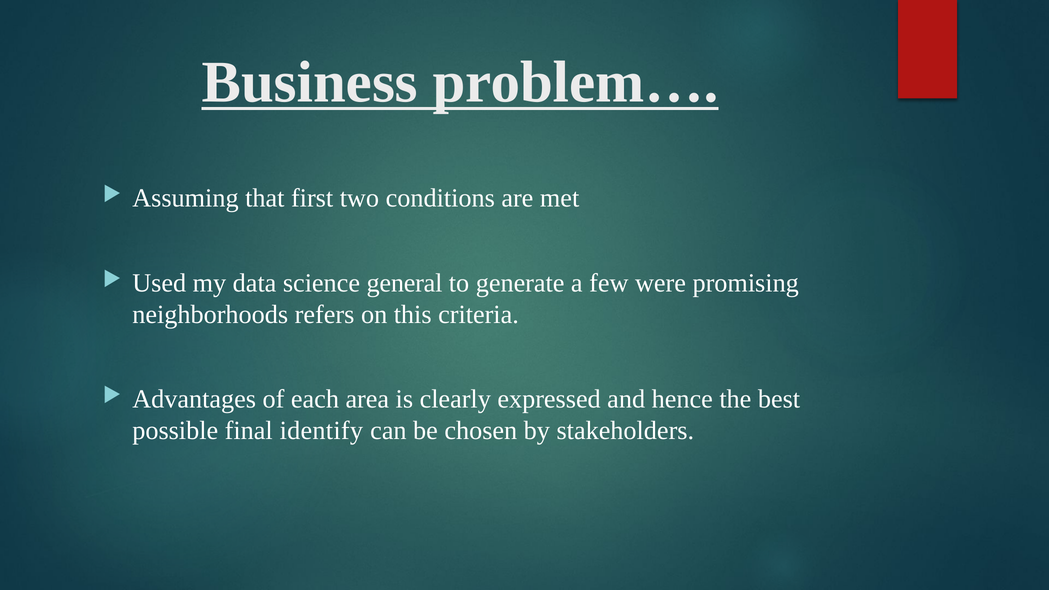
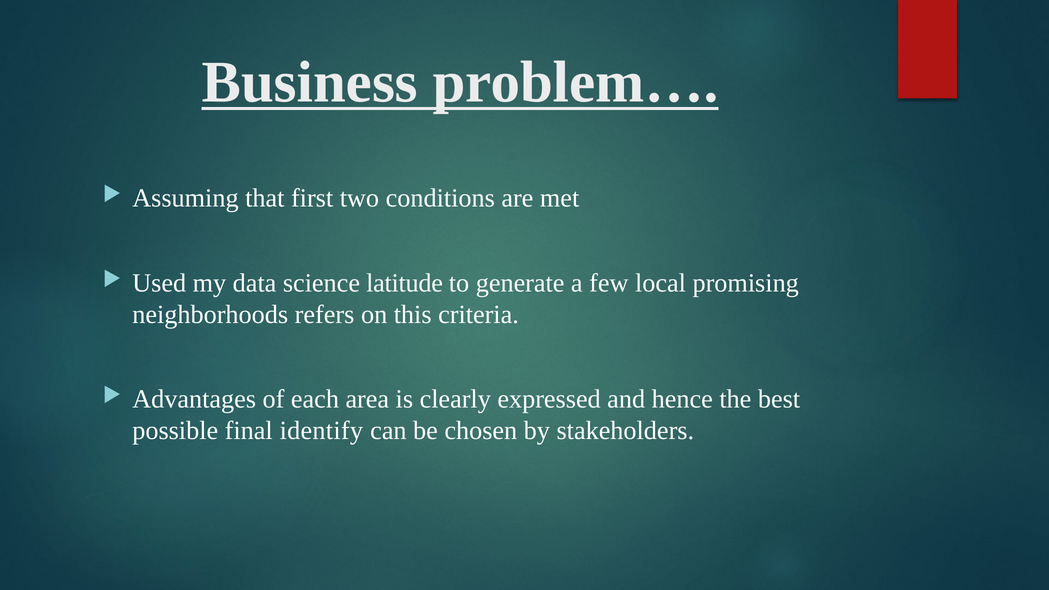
general: general -> latitude (405, 283)
were: were -> local (660, 283)
